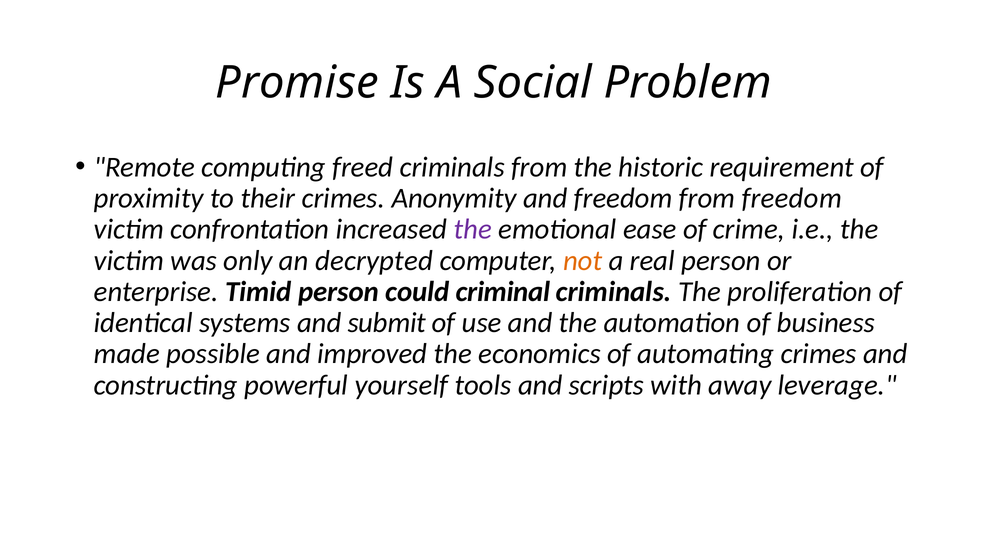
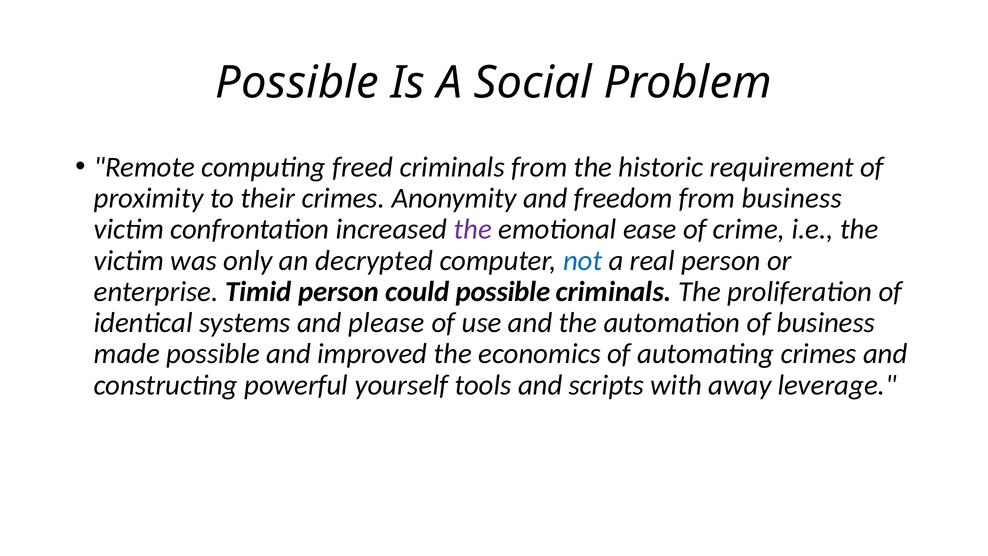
Promise: Promise -> Possible (297, 83)
from freedom: freedom -> business (792, 198)
not colour: orange -> blue (583, 260)
could criminal: criminal -> possible (503, 292)
submit: submit -> please (386, 323)
